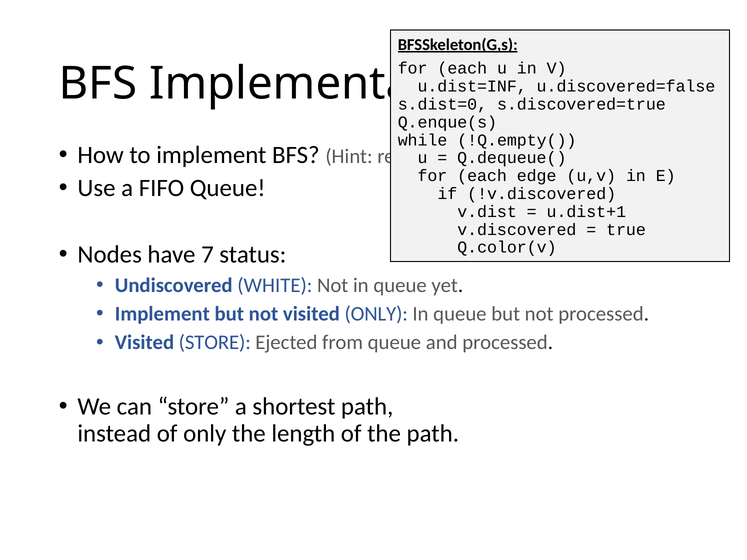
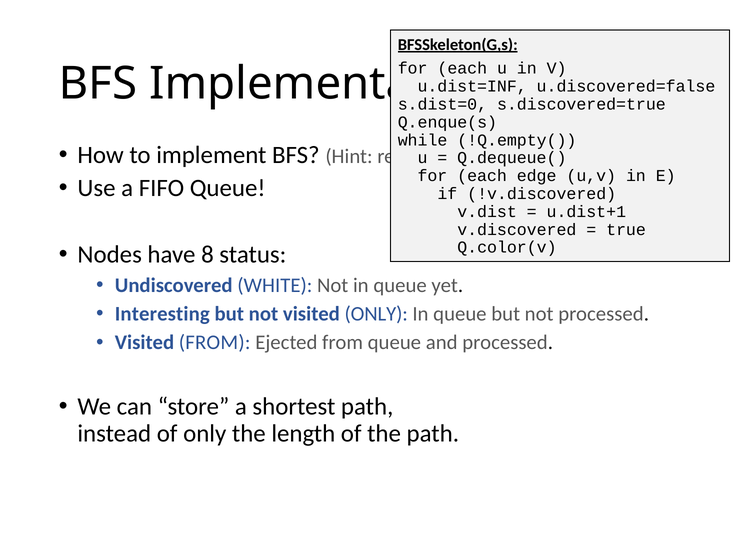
7: 7 -> 8 (207, 254)
Implement: Implement -> Interesting (162, 314)
Visited STORE: STORE -> FROM (215, 343)
